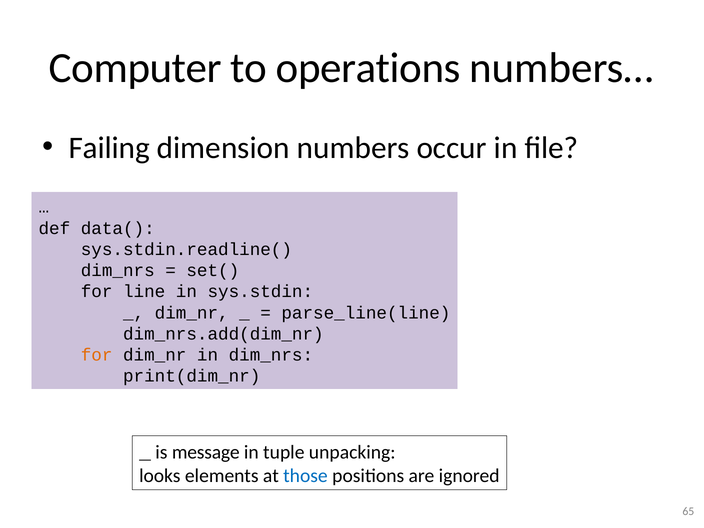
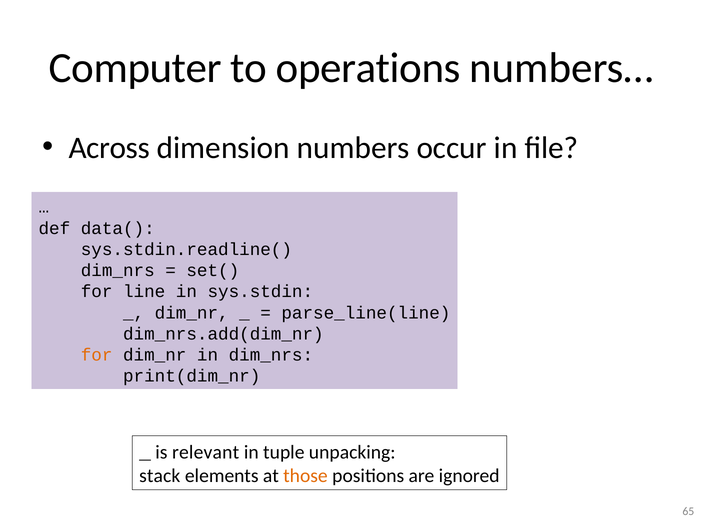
Failing: Failing -> Across (109, 148)
message: message -> relevant (206, 452)
looks: looks -> stack (160, 476)
those colour: blue -> orange (305, 476)
